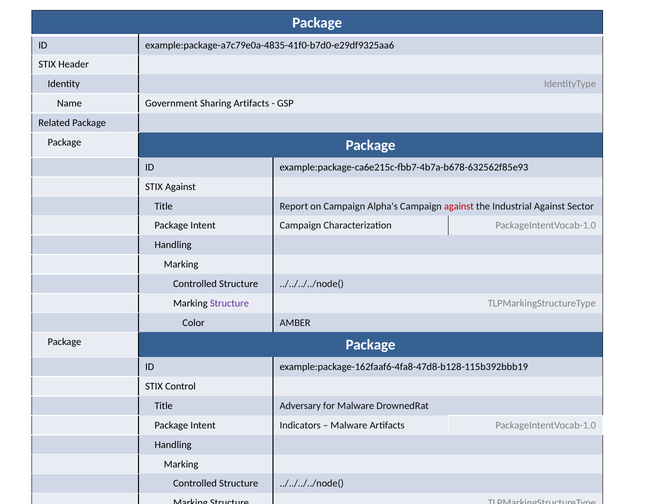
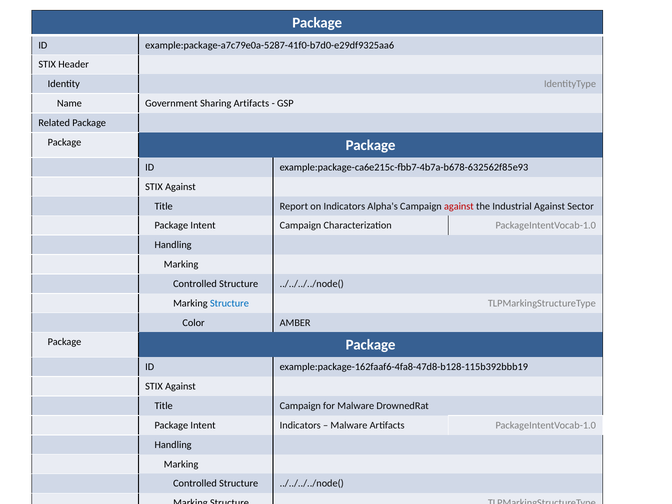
example:package-a7c79e0a-4835-41f0-b7d0-e29df9325aa6: example:package-a7c79e0a-4835-41f0-b7d0-e29df9325aa6 -> example:package-a7c79e0a-5287-41f0-b7d0-e29df9325aa6 (270, 45)
on Campaign: Campaign -> Indicators (344, 206)
Structure colour: purple -> blue (229, 303)
Control: Control -> Against (180, 386)
Title Adversary: Adversary -> Campaign (300, 406)
